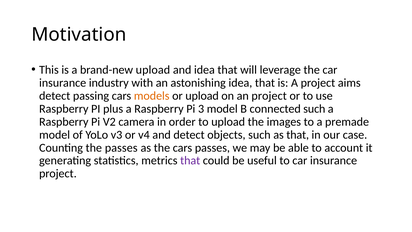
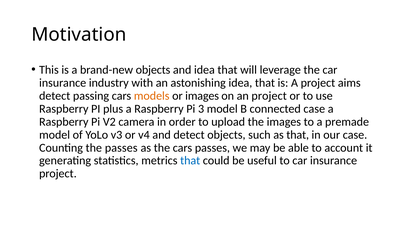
brand-new upload: upload -> objects (153, 70)
or upload: upload -> images (202, 96)
connected such: such -> case (314, 109)
that colour: purple -> blue (190, 161)
